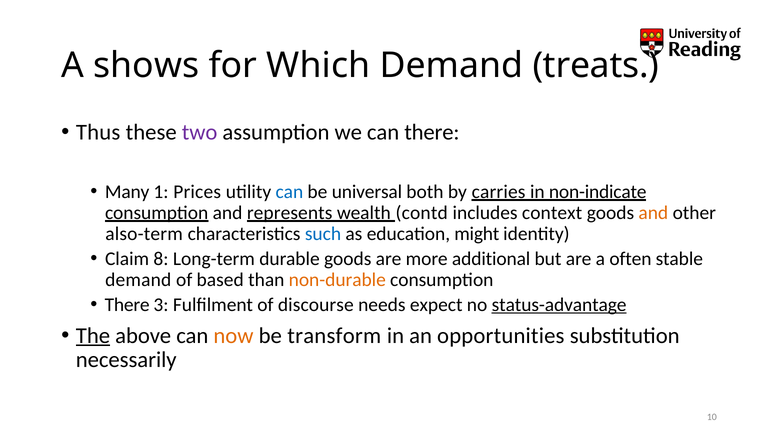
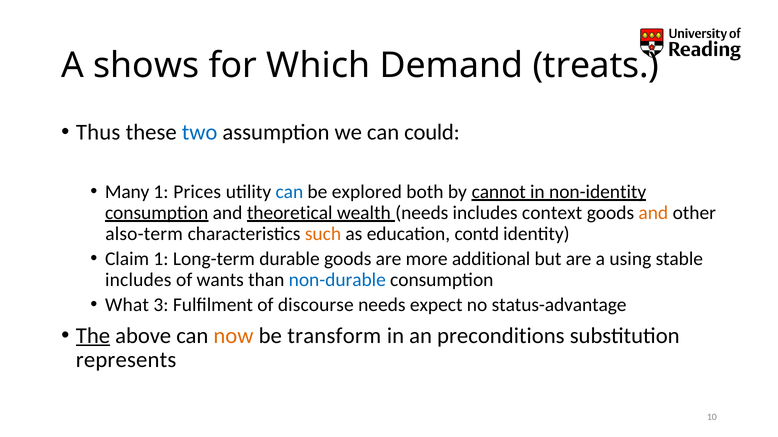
two colour: purple -> blue (200, 133)
can there: there -> could (432, 133)
universal: universal -> explored (367, 192)
carries: carries -> cannot (499, 192)
non-indicate: non-indicate -> non-identity (598, 192)
represents: represents -> theoretical (290, 213)
wealth contd: contd -> needs (422, 213)
such colour: blue -> orange (323, 234)
might: might -> contd (477, 234)
Claim 8: 8 -> 1 (161, 259)
often: often -> using (630, 259)
demand: demand -> includes (138, 280)
based: based -> wants (220, 280)
non-durable colour: orange -> blue (337, 280)
There: There -> What (127, 305)
status-advantage underline: present -> none (559, 305)
opportunities: opportunities -> preconditions (501, 336)
necessarily: necessarily -> represents (126, 361)
